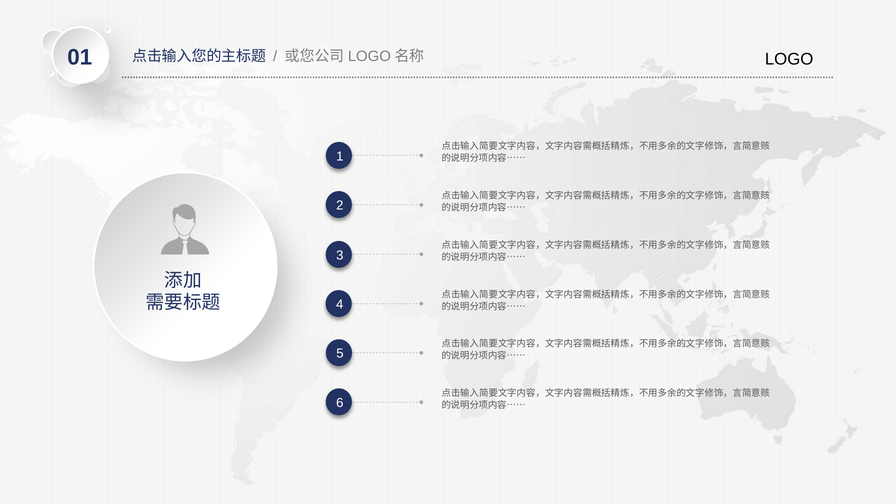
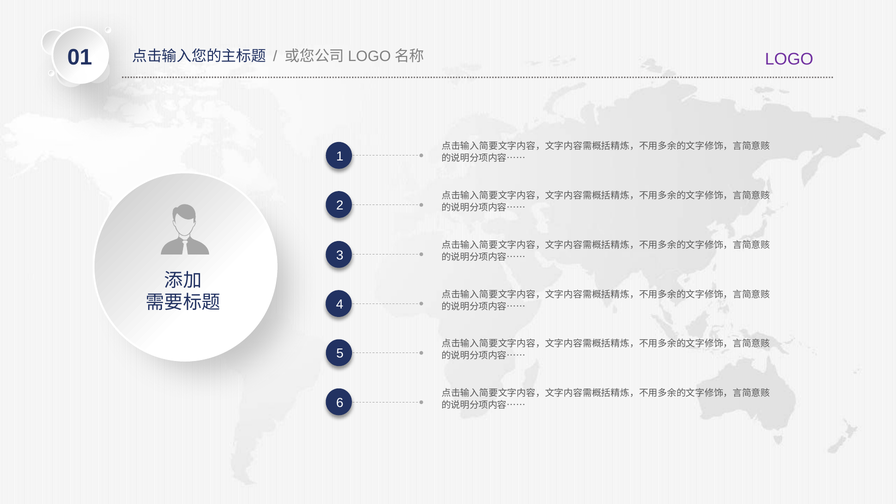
LOGO colour: black -> purple (789, 59)
